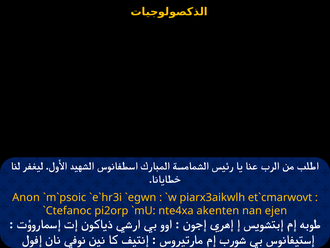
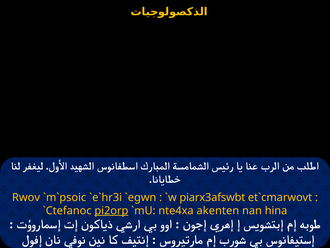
Anon: Anon -> Rwov (26, 197)
piarx3aikwlh: piarx3aikwlh -> piarx3afswbt (212, 197)
pi2orp underline: none -> present (111, 210)
ejen: ejen -> hina (276, 210)
